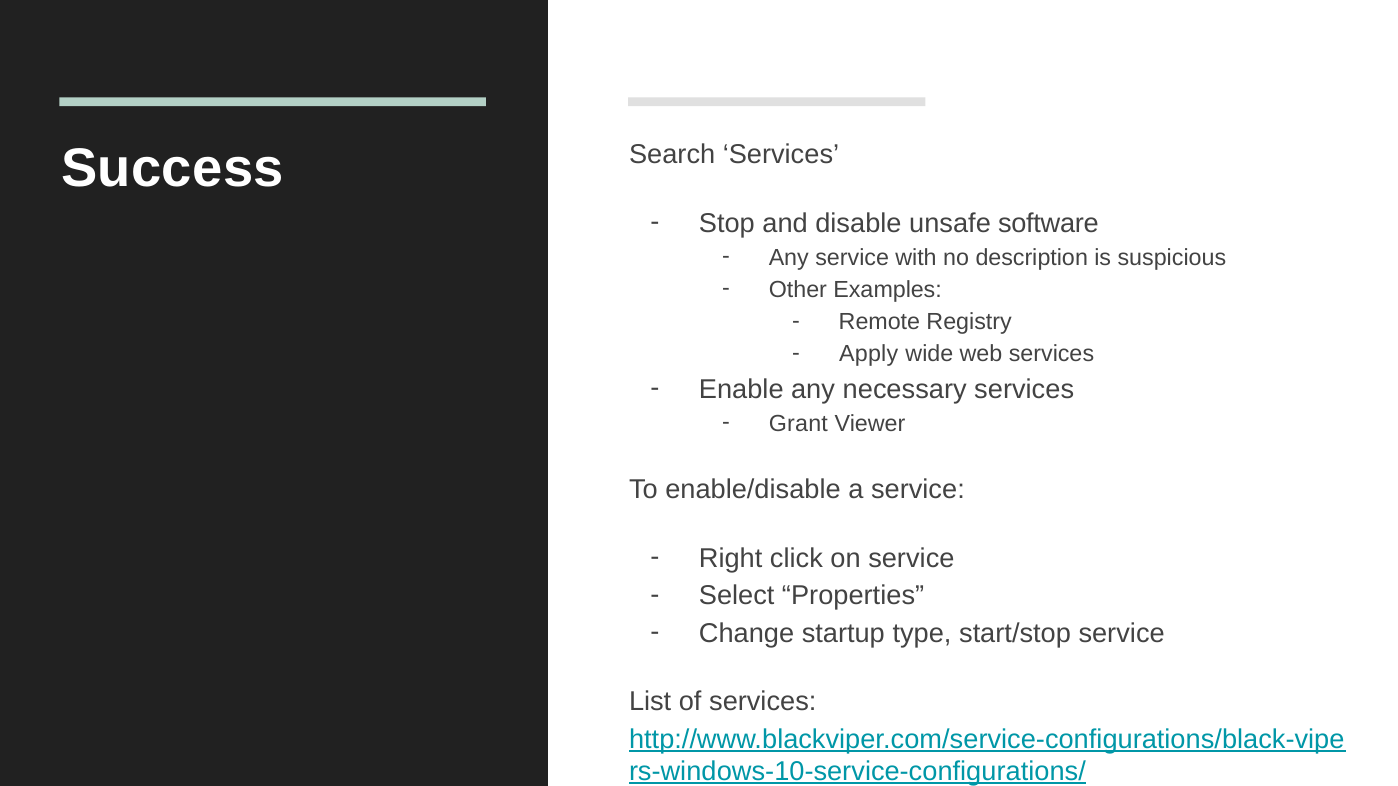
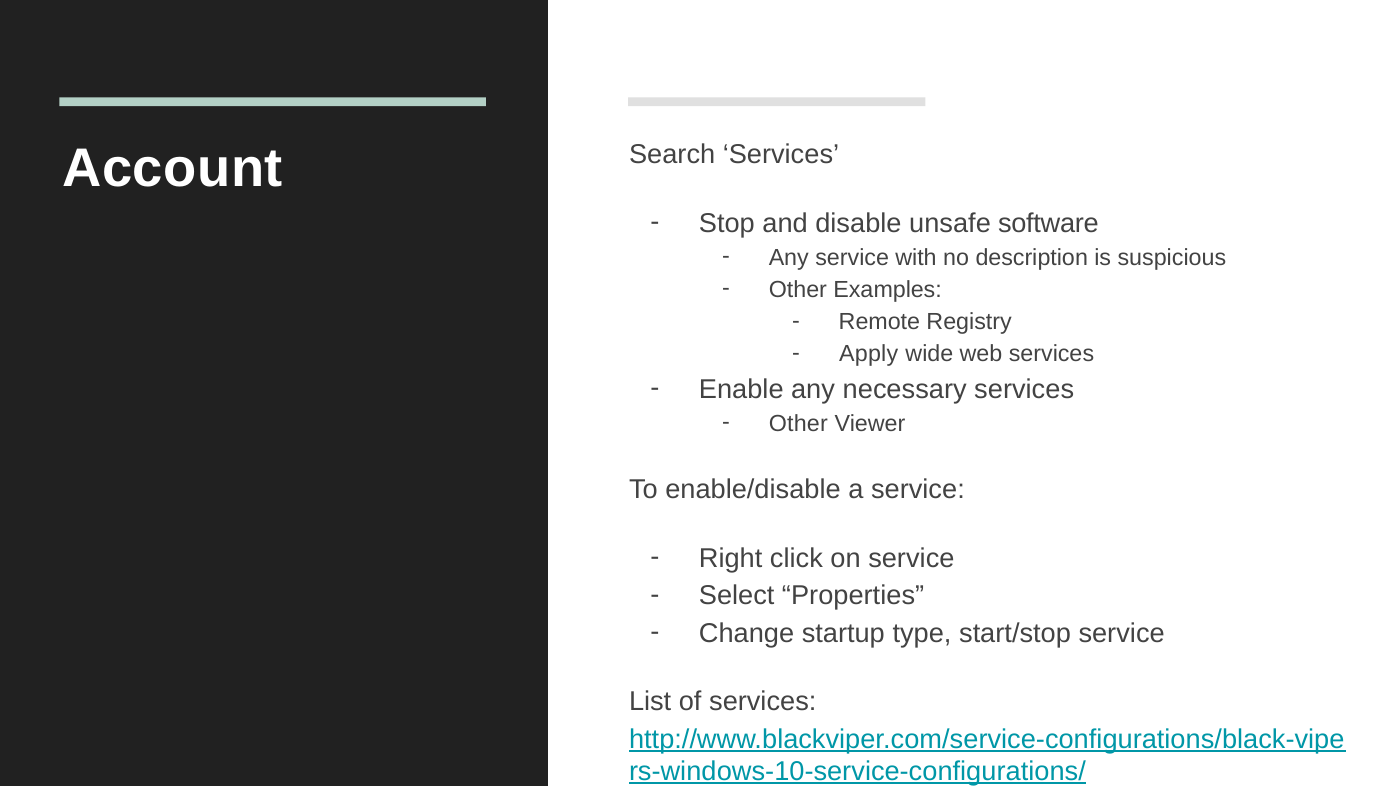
Success: Success -> Account (173, 168)
Grant: Grant -> Other (798, 424)
